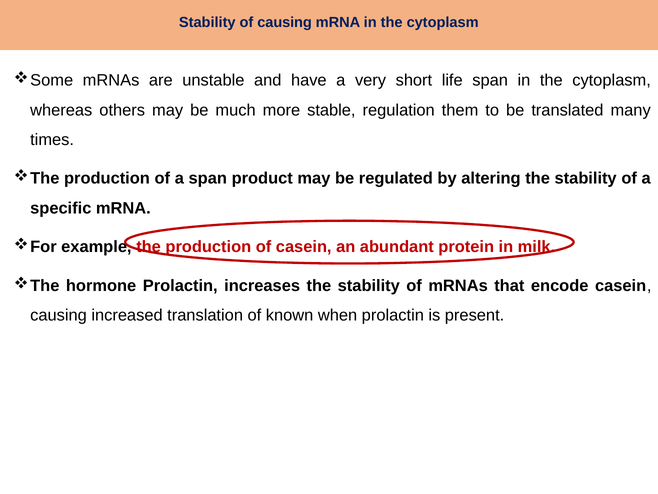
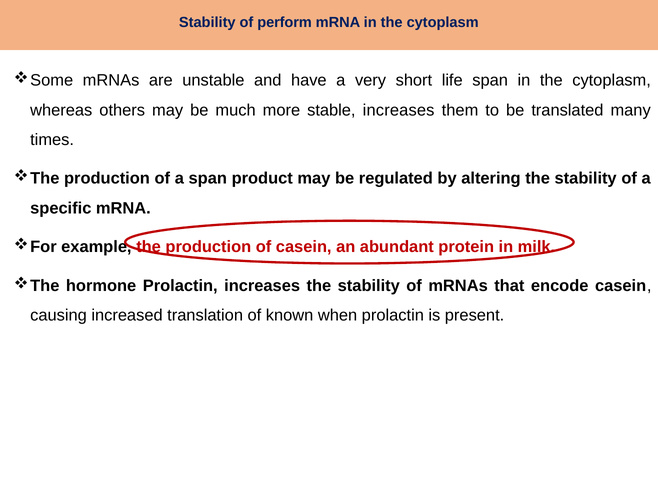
of causing: causing -> perform (285, 22)
stable regulation: regulation -> increases (399, 110)
